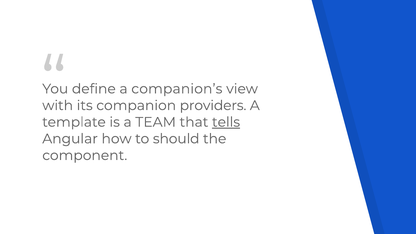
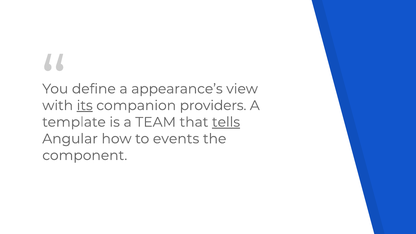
companion’s: companion’s -> appearance’s (177, 89)
its underline: none -> present (85, 105)
should: should -> events (176, 139)
